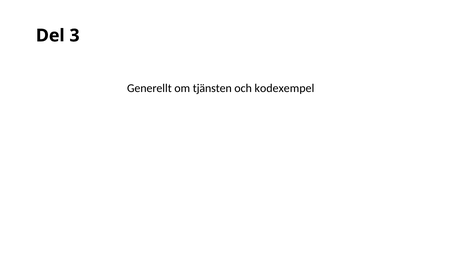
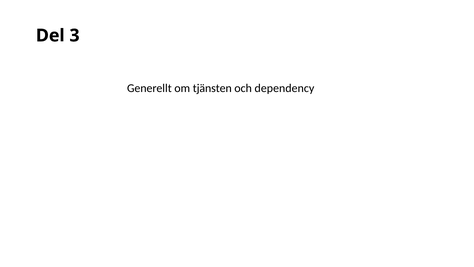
kodexempel: kodexempel -> dependency (284, 88)
